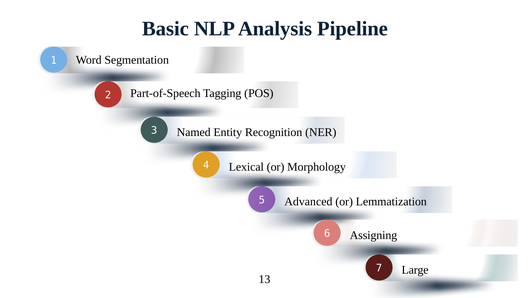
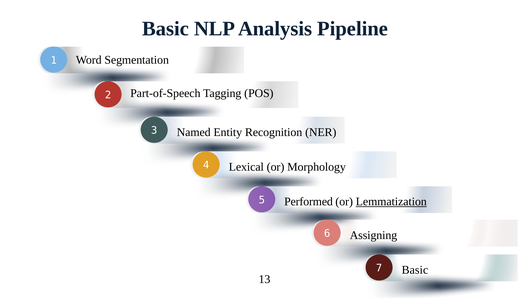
Advanced: Advanced -> Performed (308, 201)
Lemmatization underline: none -> present (391, 201)
7 Large: Large -> Basic (415, 269)
